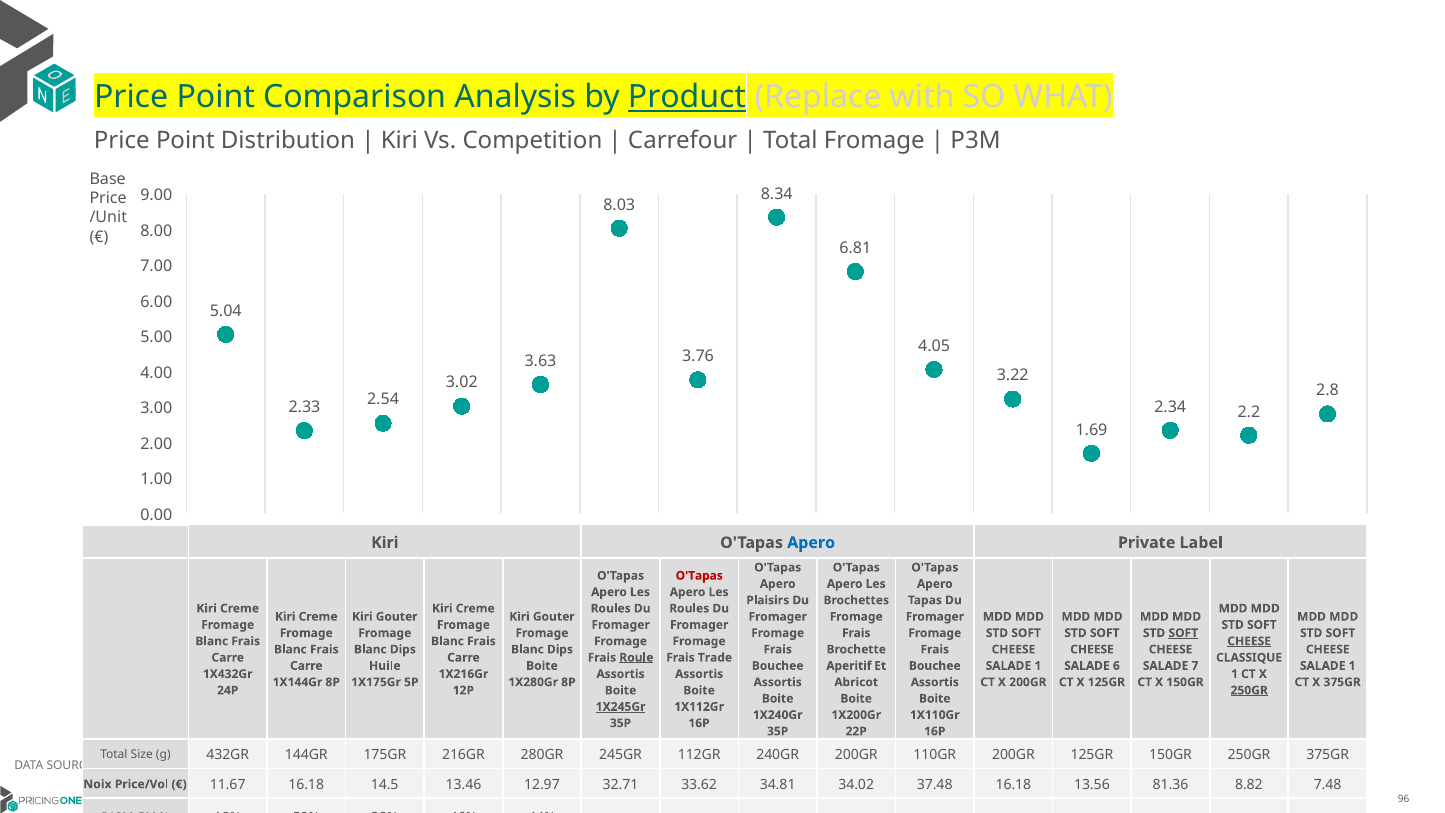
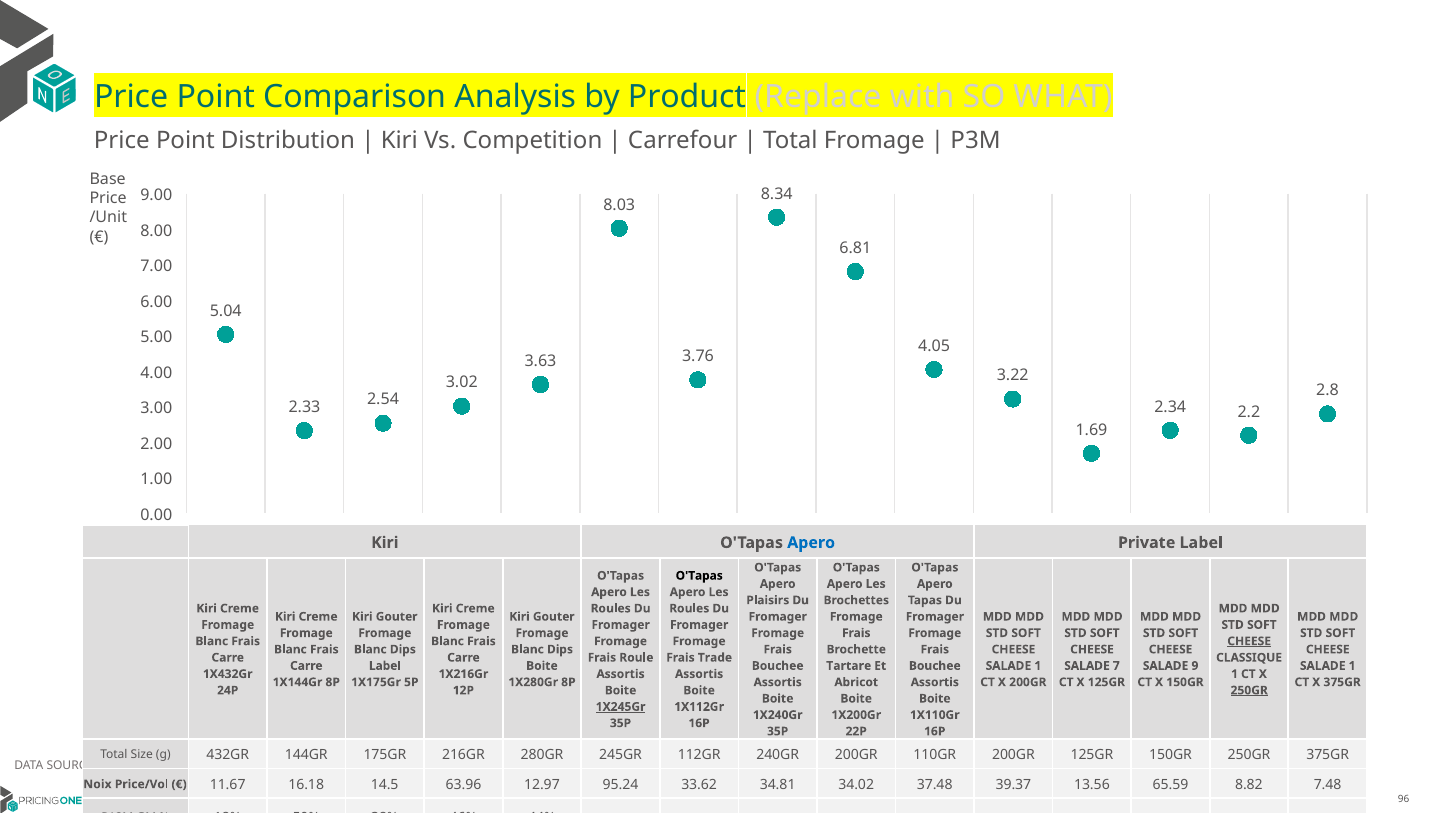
Product underline: present -> none (687, 97)
O'Tapas colour: red -> black (699, 576)
SOFT underline: present -> none (1183, 633)
Roule underline: present -> none (636, 657)
Huile: Huile -> Label (385, 666)
Aperitif: Aperitif -> Tartare (849, 666)
6: 6 -> 7 (1116, 666)
7: 7 -> 9 (1195, 666)
13.46: 13.46 -> 63.96 (463, 784)
32.71: 32.71 -> 95.24 (621, 784)
37.48 16.18: 16.18 -> 39.37 (1013, 784)
81.36: 81.36 -> 65.59 (1171, 784)
